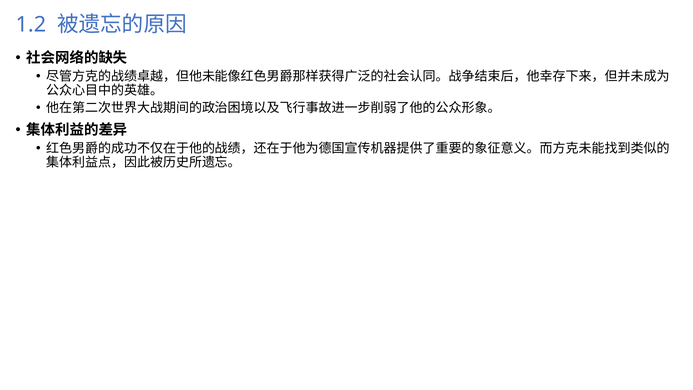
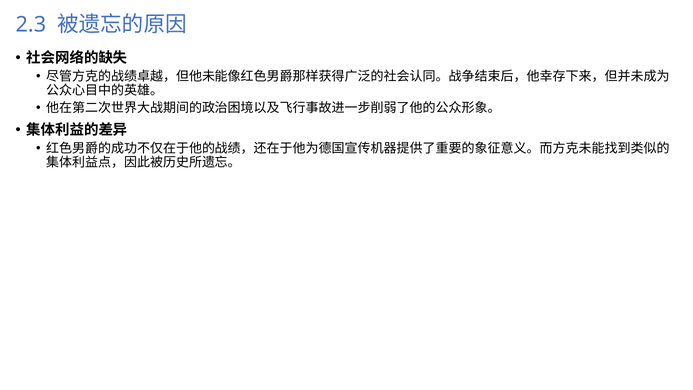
1.2: 1.2 -> 2.3 (31, 25)
